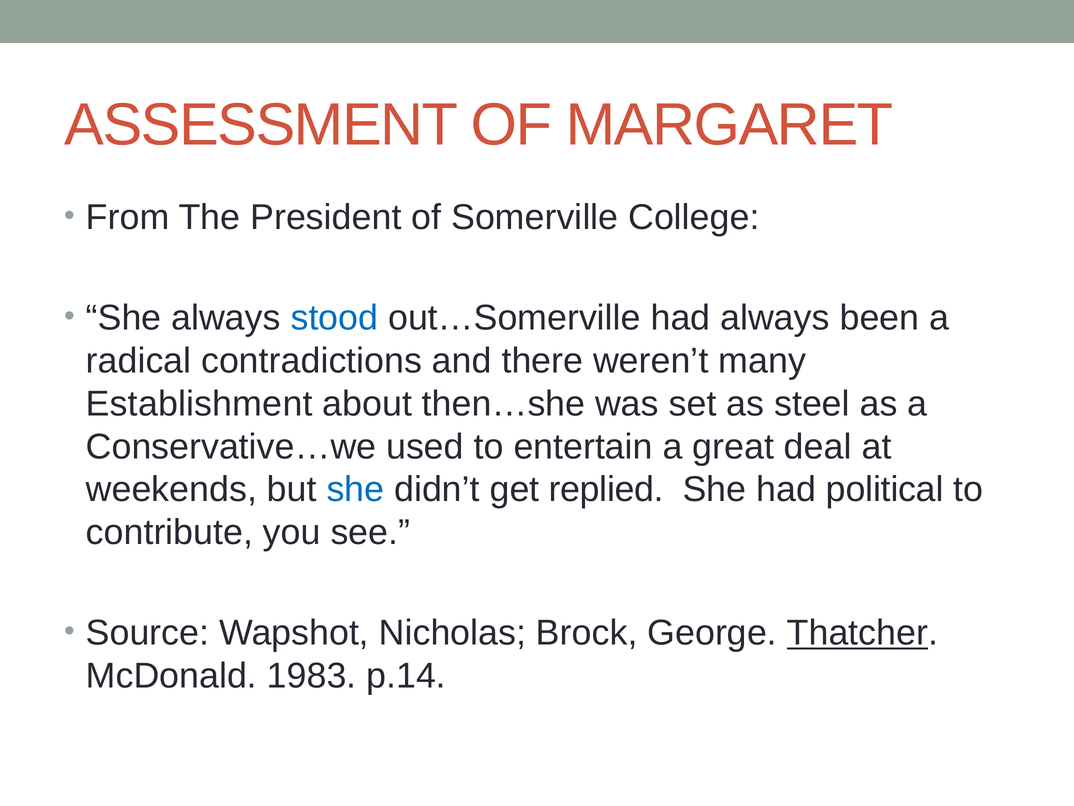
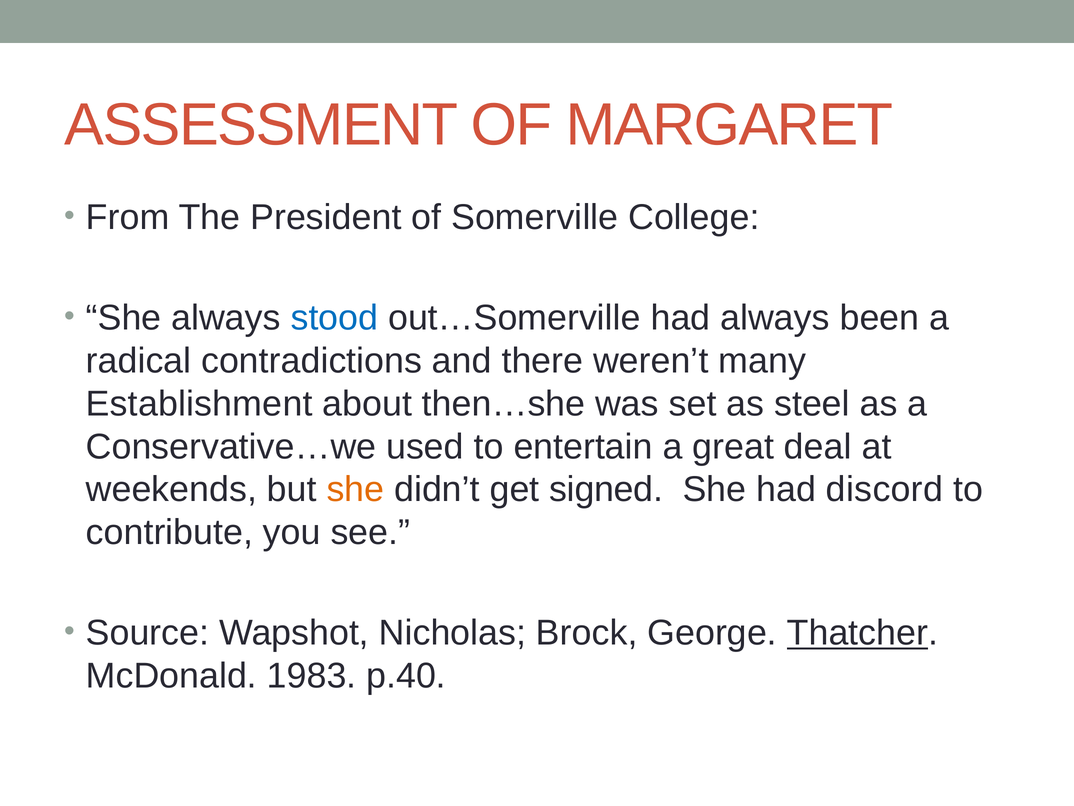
she colour: blue -> orange (355, 489)
replied: replied -> signed (606, 489)
political: political -> discord (885, 489)
p.14: p.14 -> p.40 (406, 675)
